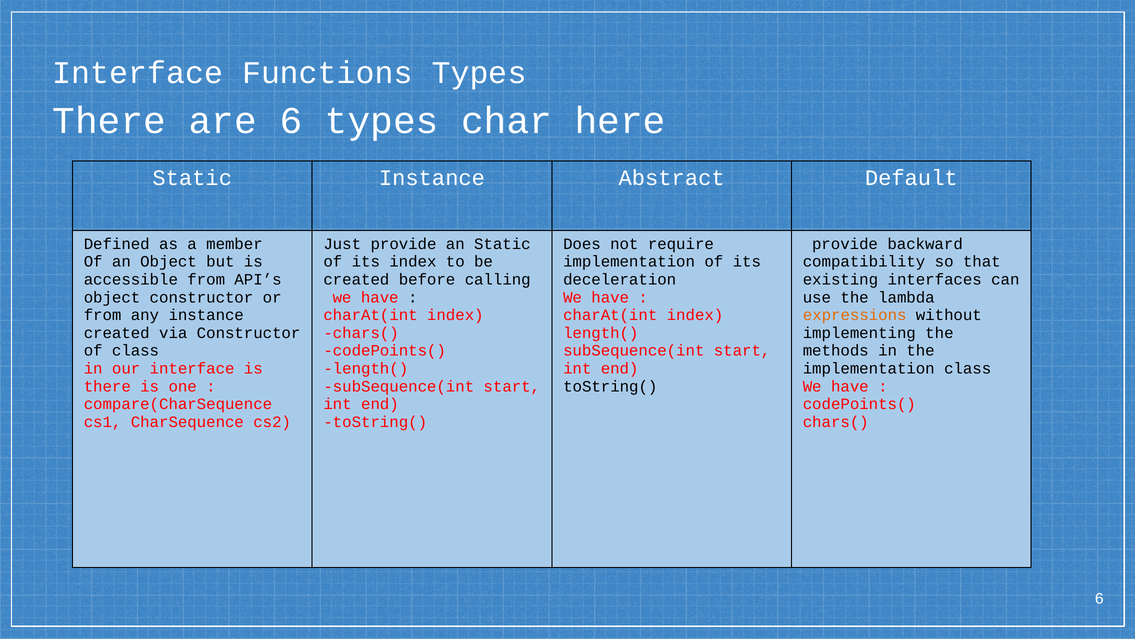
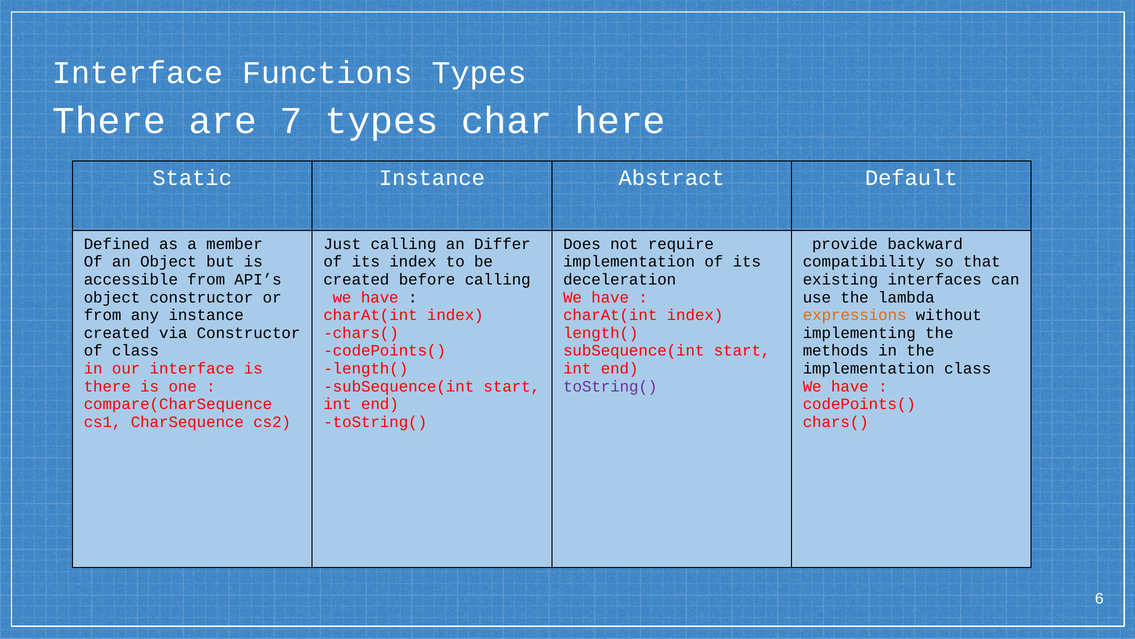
are 6: 6 -> 7 (291, 121)
Just provide: provide -> calling (404, 244)
an Static: Static -> Differ (502, 244)
toString( colour: black -> purple (610, 386)
